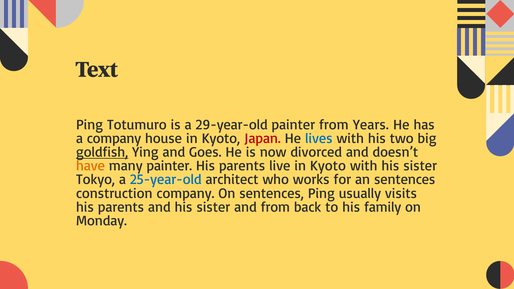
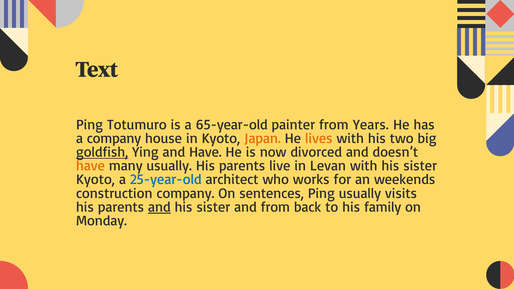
29-year-old: 29-year-old -> 65-year-old (232, 125)
Japan colour: red -> orange (262, 139)
lives colour: blue -> orange (319, 139)
and Goes: Goes -> Have (205, 152)
many painter: painter -> usually (169, 166)
live in Kyoto: Kyoto -> Levan (328, 166)
Tokyo: Tokyo -> Kyoto (95, 180)
an sentences: sentences -> weekends (405, 180)
and underline: none -> present (159, 207)
